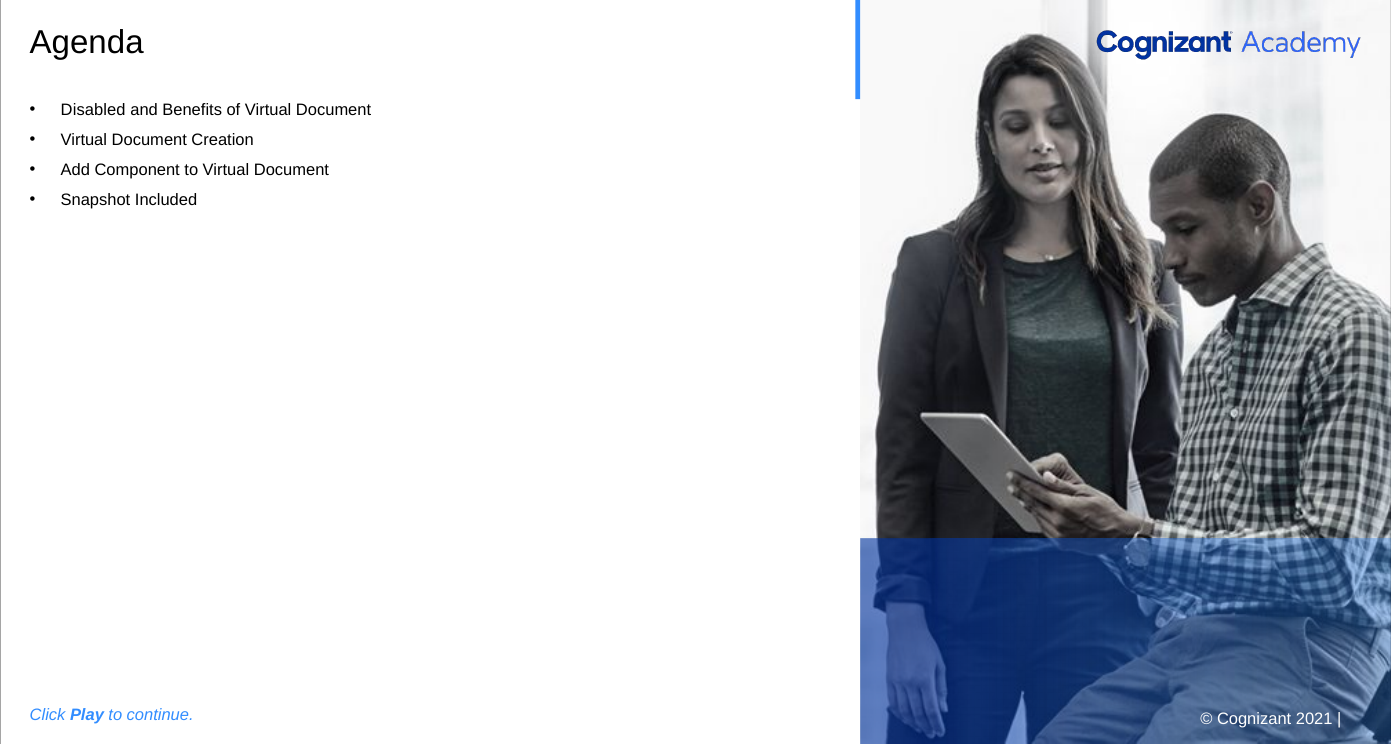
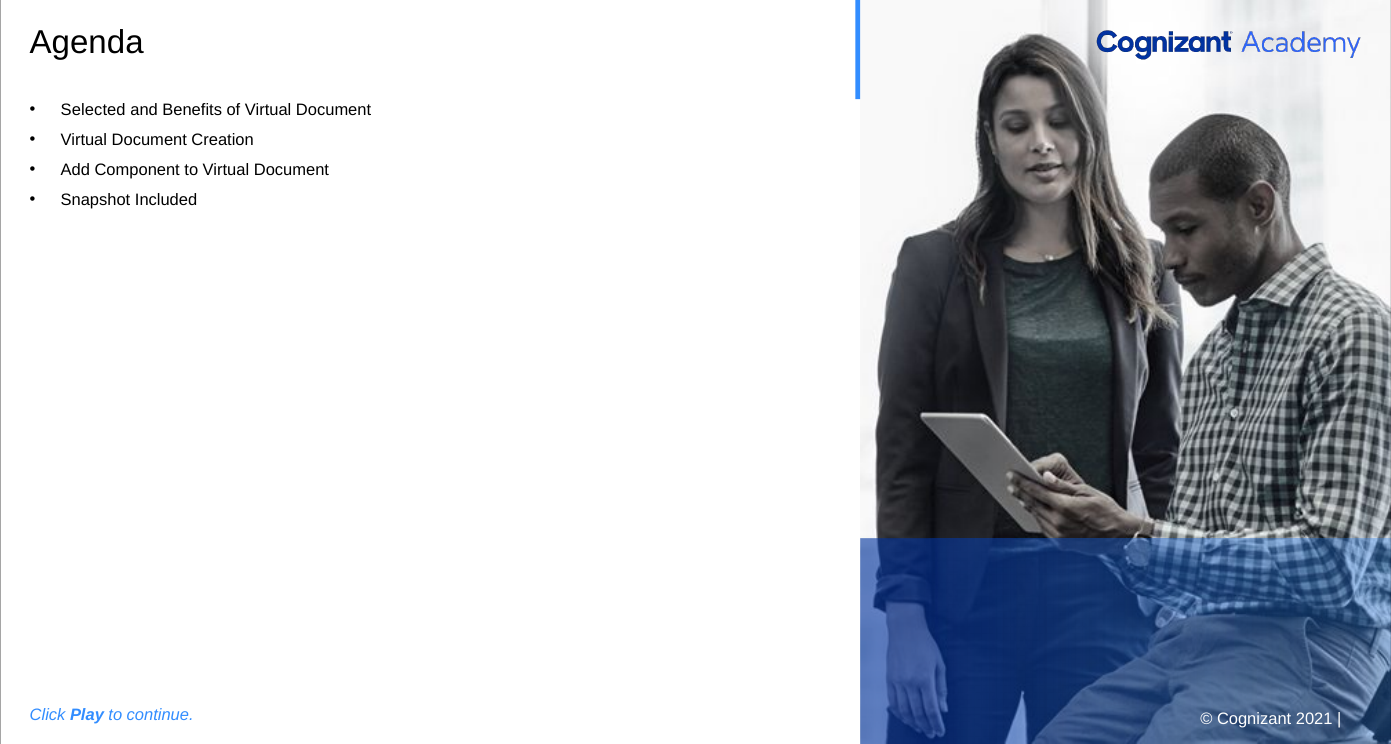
Disabled: Disabled -> Selected (93, 110)
